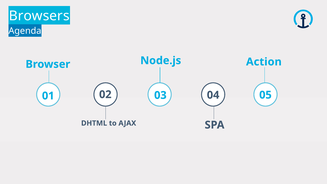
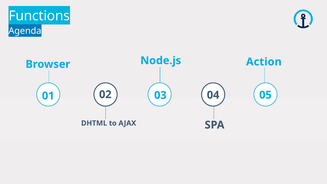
Browsers: Browsers -> Functions (39, 16)
